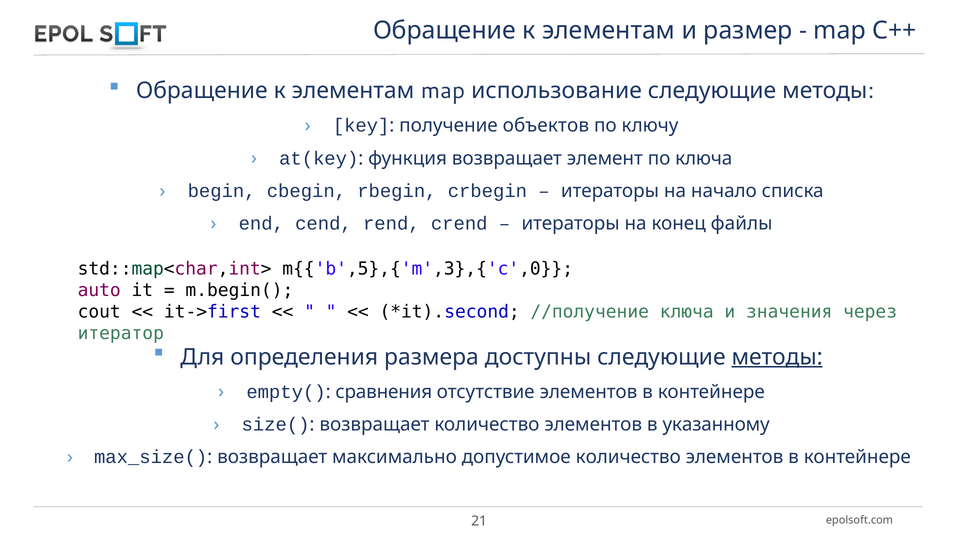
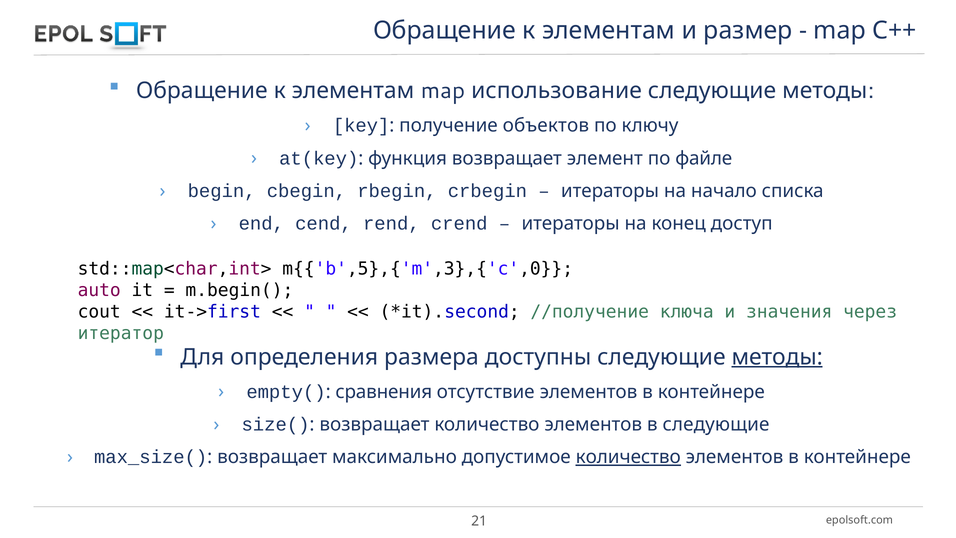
по ключа: ключа -> файле (704, 158)
файлы: файлы -> доступ (742, 224)
в указанному: указанному -> следующие (716, 424)
количество underline: none -> present (628, 457)
